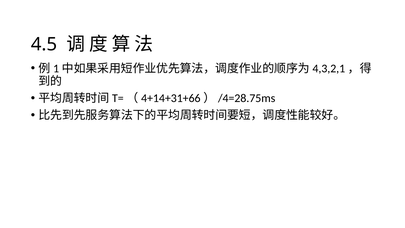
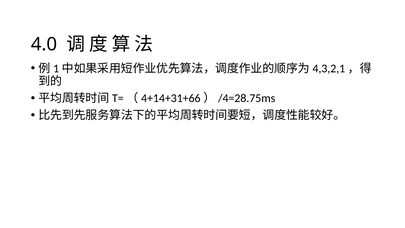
4.5: 4.5 -> 4.0 (44, 44)
